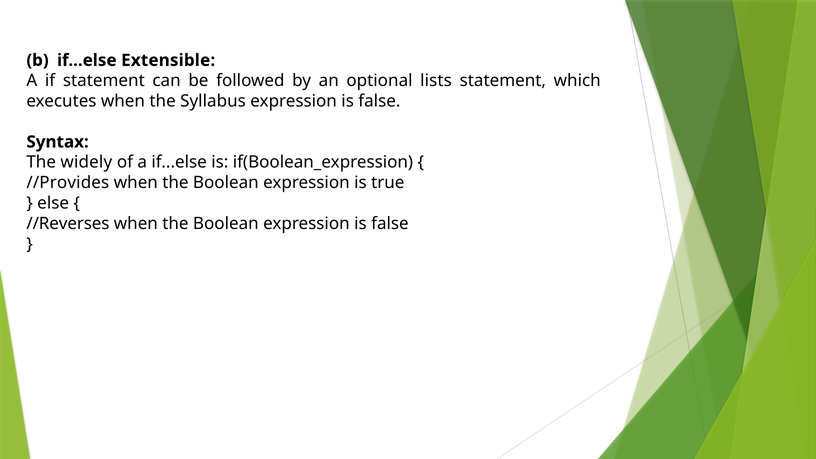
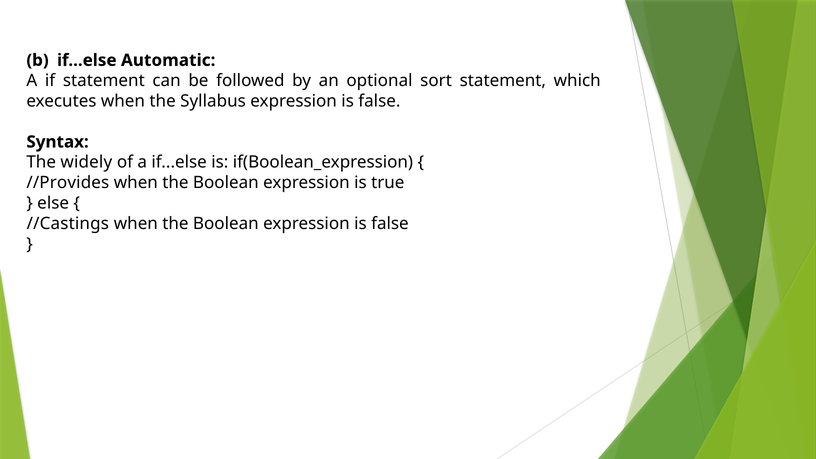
Extensible: Extensible -> Automatic (168, 60)
lists: lists -> sort (436, 81)
//Reverses: //Reverses -> //Castings (68, 224)
